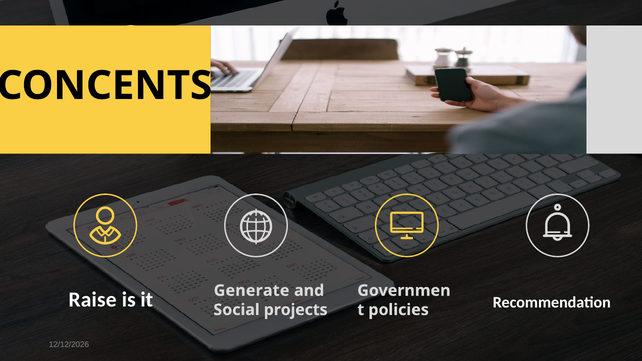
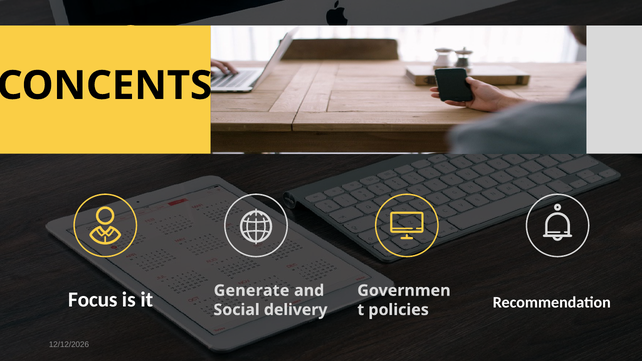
Raise: Raise -> Focus (93, 300)
projects: projects -> delivery (296, 310)
